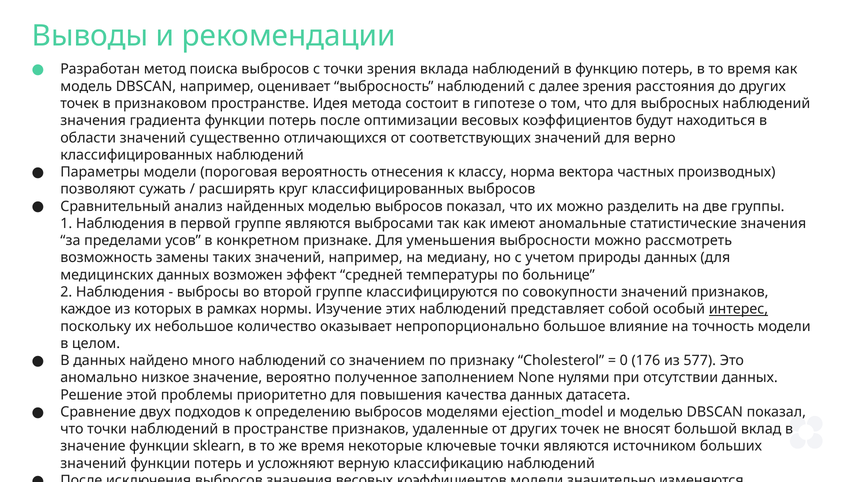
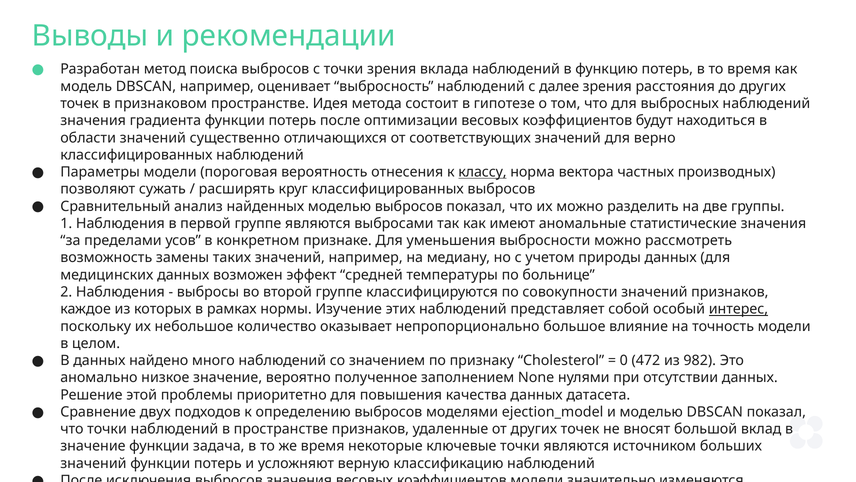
классу underline: none -> present (482, 172)
176: 176 -> 472 (646, 360)
577: 577 -> 982 (700, 360)
sklearn: sklearn -> задача (219, 446)
